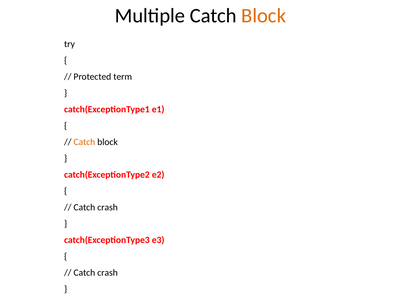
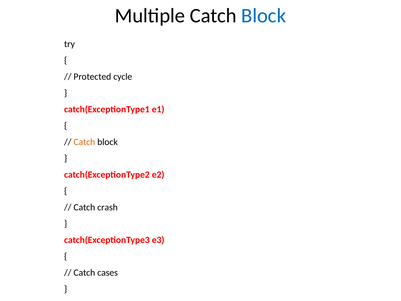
Block colour: orange -> blue (264, 16)
term: term -> cycle (123, 77)
crash: crash -> cases (108, 272)
